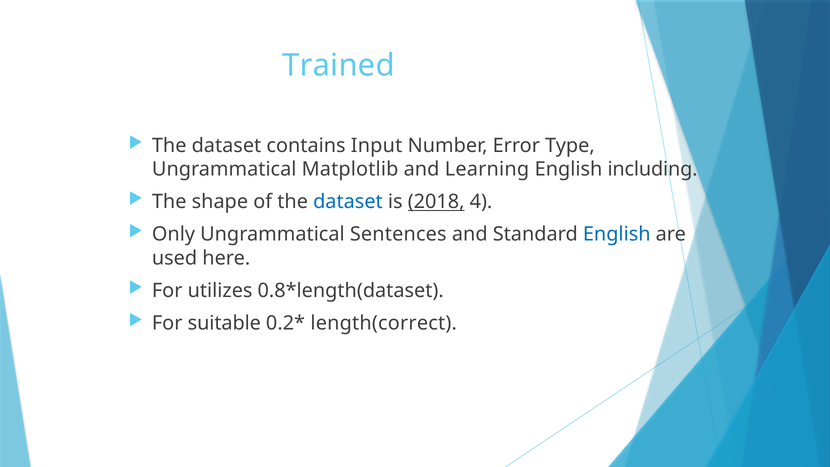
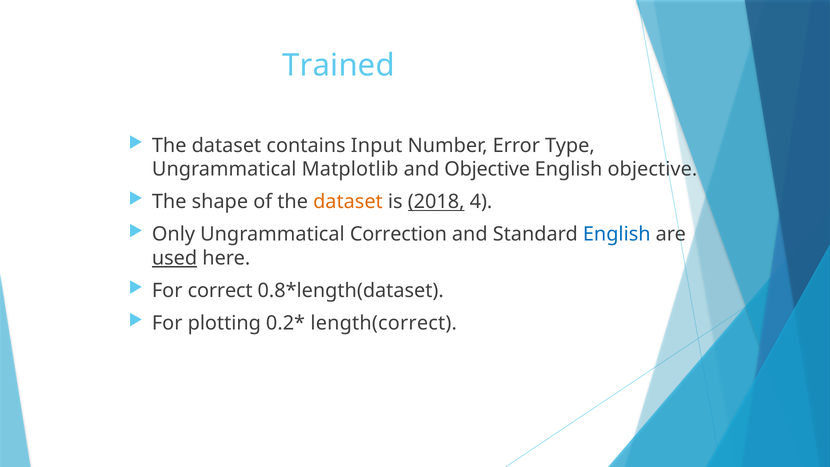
and Learning: Learning -> Objective (487, 169)
English including: including -> objective (652, 169)
dataset colour: blue -> orange (348, 202)
Sentences: Sentences -> Correction (398, 234)
used underline: none -> present (175, 258)
utilizes: utilizes -> correct (220, 291)
suitable: suitable -> plotting (224, 323)
